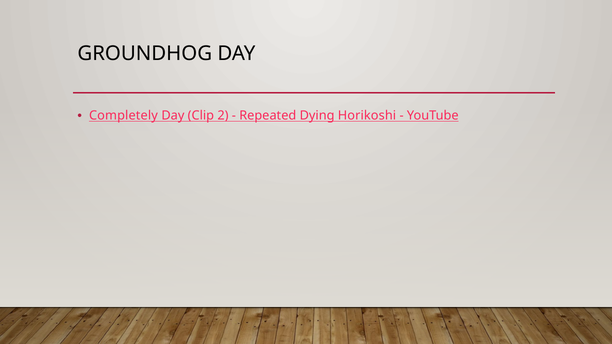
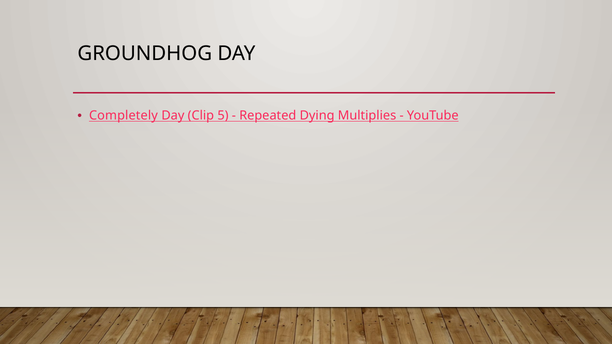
2: 2 -> 5 (223, 116)
Horikoshi: Horikoshi -> Multiplies (367, 116)
